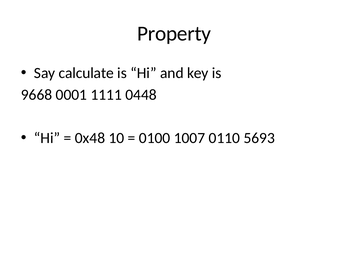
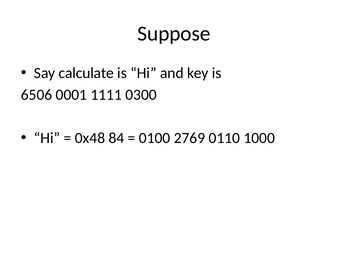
Property: Property -> Suppose (174, 34)
9668: 9668 -> 6506 (37, 95)
0448: 0448 -> 0300 (141, 95)
10: 10 -> 84 (116, 138)
1007: 1007 -> 2769 (189, 138)
5693: 5693 -> 1000 (259, 138)
